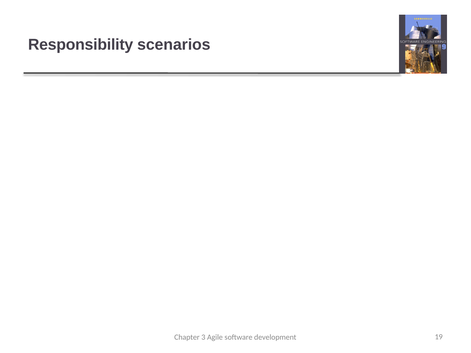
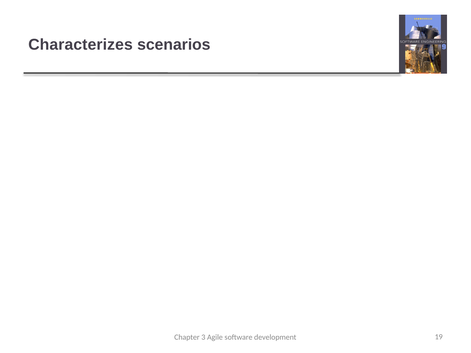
Responsibility: Responsibility -> Characterizes (80, 45)
